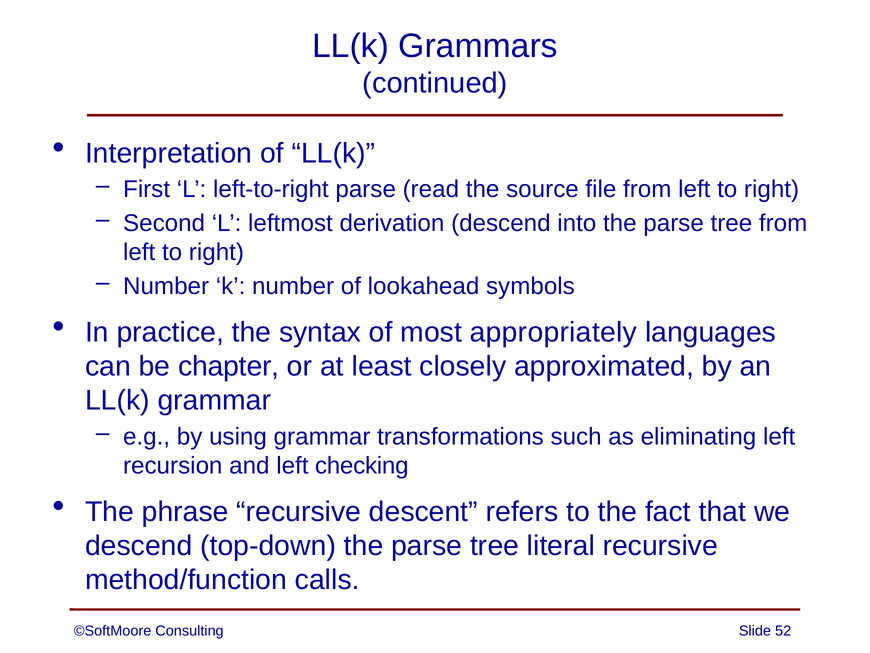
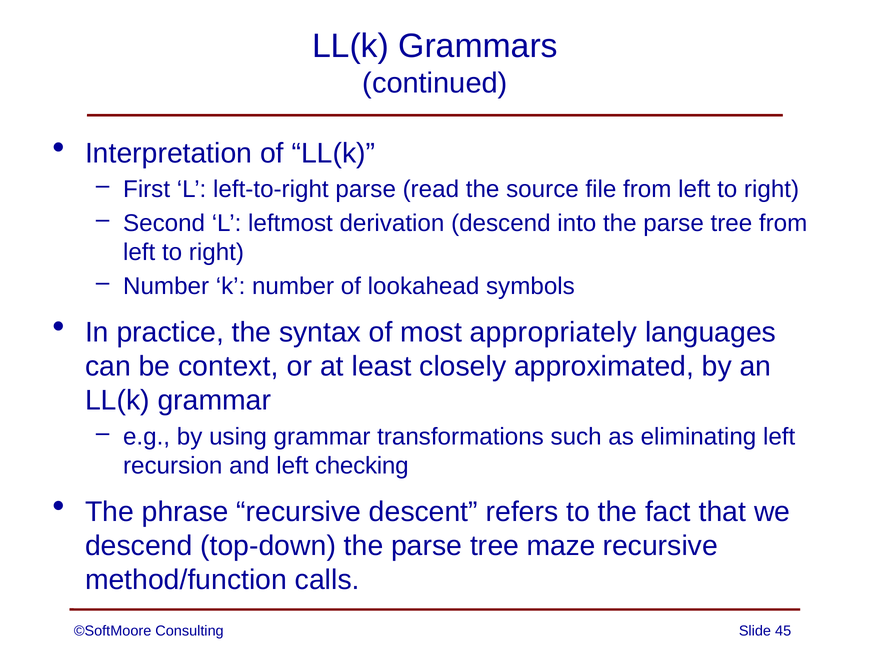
chapter: chapter -> context (228, 366)
literal: literal -> maze (561, 545)
52: 52 -> 45 (783, 630)
